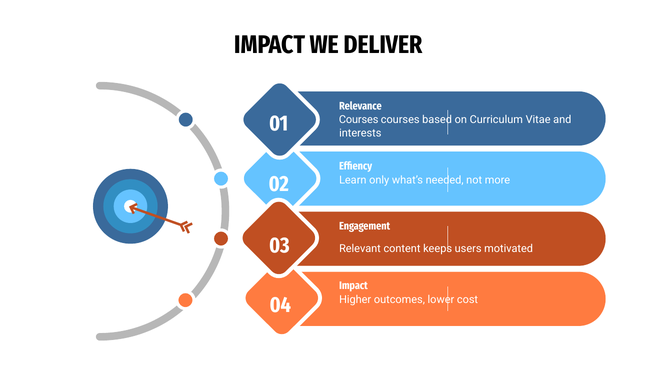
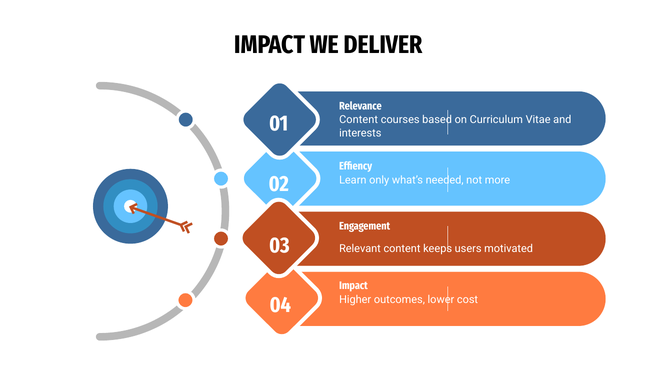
Courses: Courses -> Content (359, 120)
